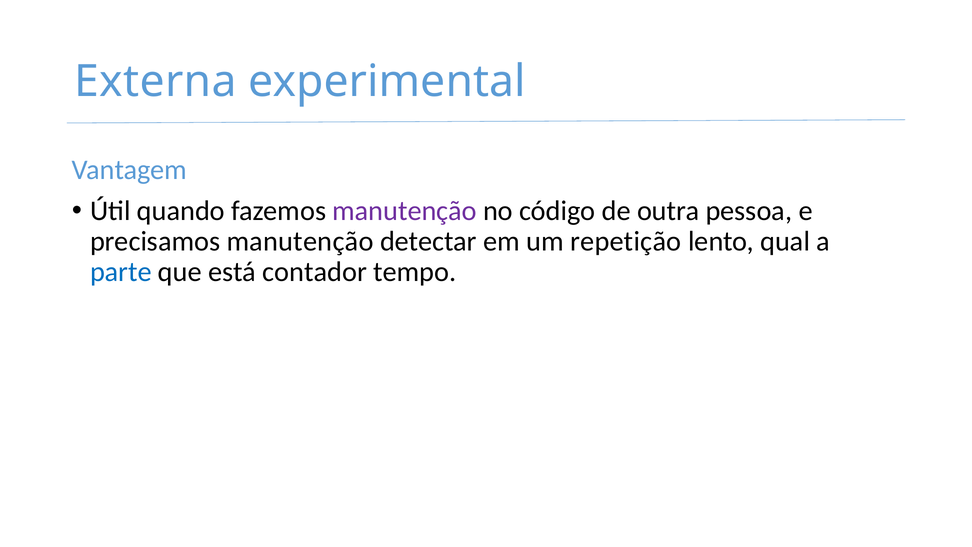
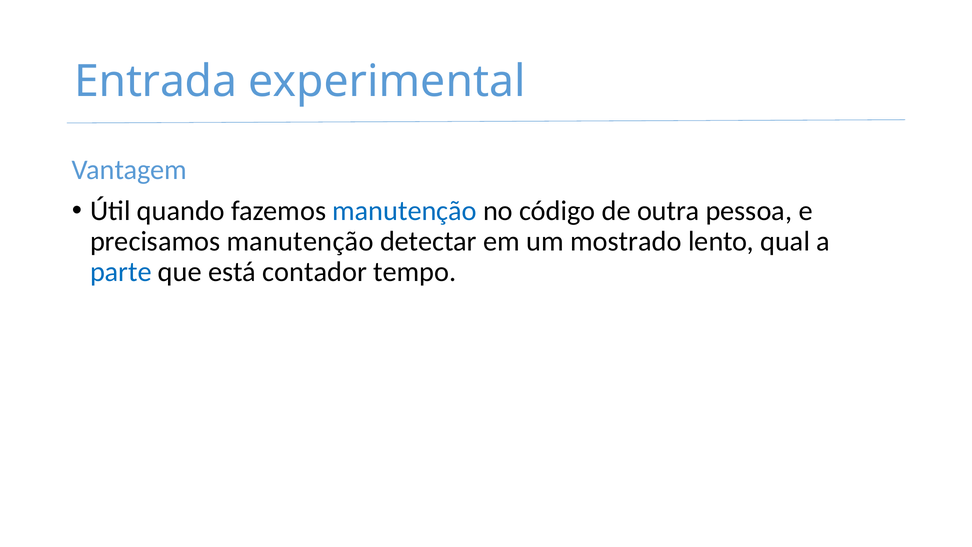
Externa: Externa -> Entrada (156, 82)
manutenção colour: purple -> blue (405, 211)
repetição: repetição -> mostrado (626, 241)
